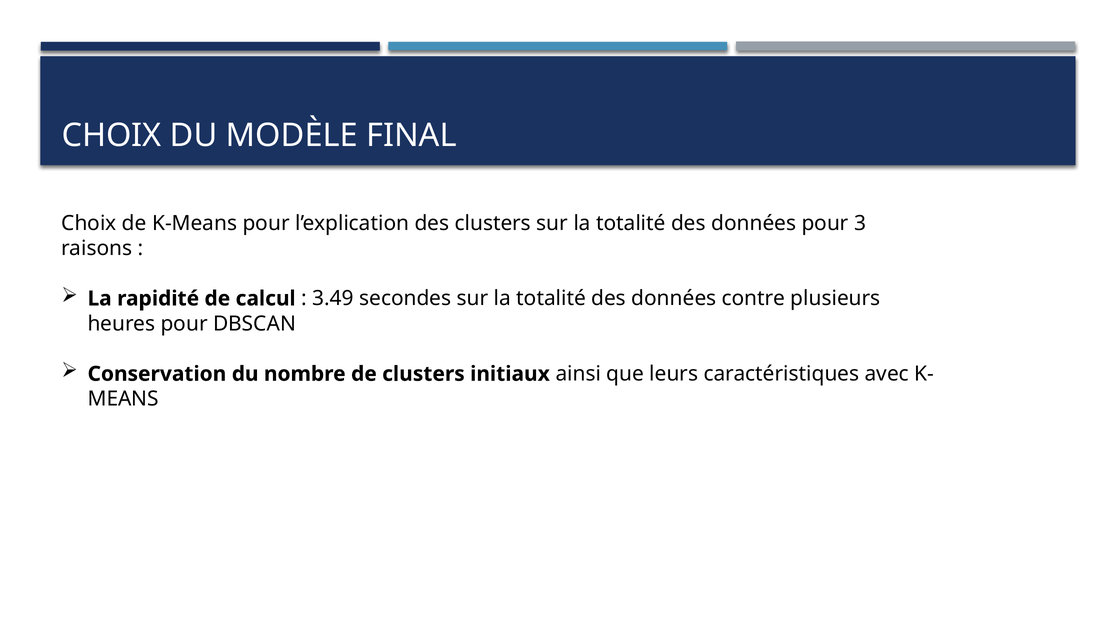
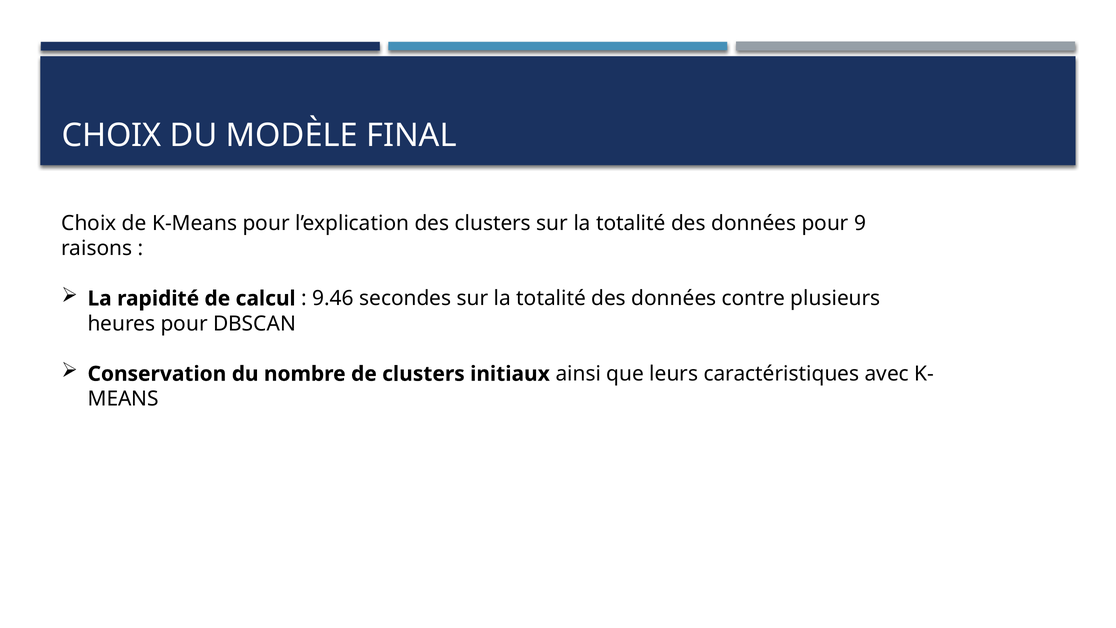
3: 3 -> 9 (860, 223)
3.49: 3.49 -> 9.46 (333, 298)
